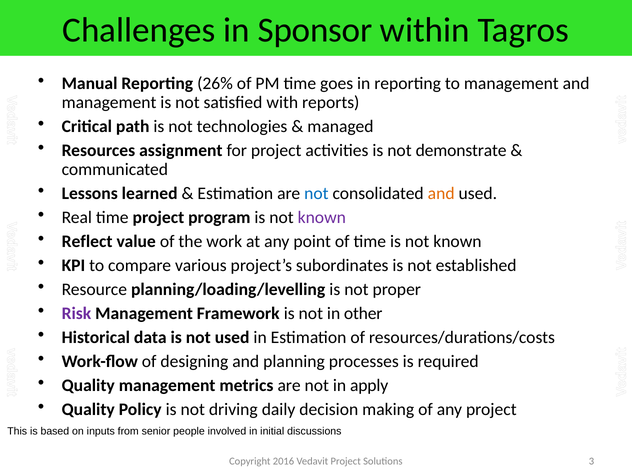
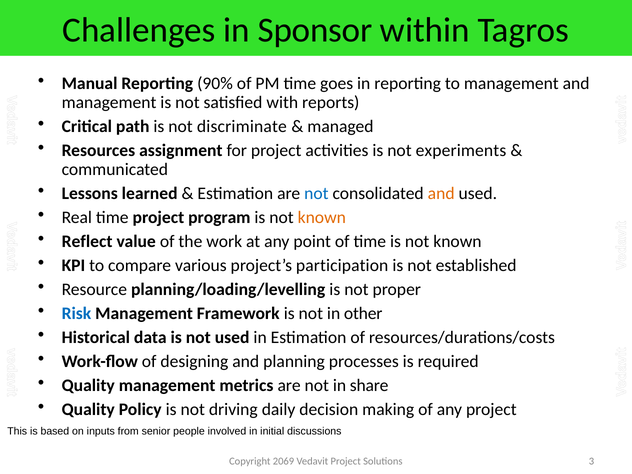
26%: 26% -> 90% (215, 83)
technologies: technologies -> discriminate (242, 126)
demonstrate: demonstrate -> experiments (461, 150)
known colour: purple -> orange (322, 217)
subordinates: subordinates -> participation (342, 265)
Risk colour: purple -> blue (76, 313)
apply: apply -> share (369, 385)
2016: 2016 -> 2069 (283, 461)
